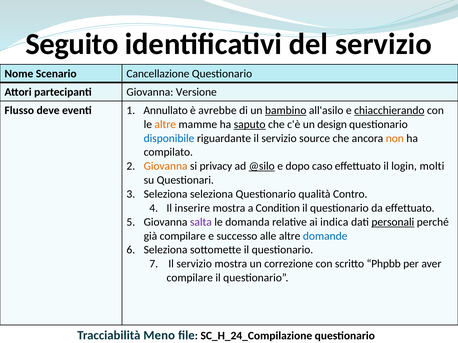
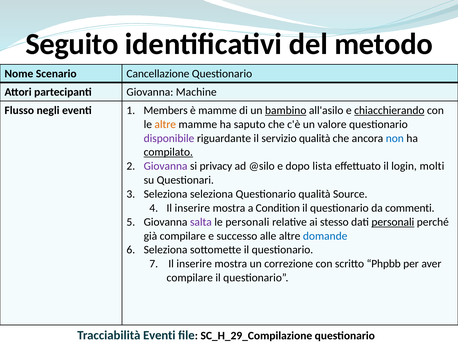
del servizio: servizio -> metodo (384, 44)
Versione: Versione -> Machine (196, 92)
deve: deve -> negli (48, 111)
Annullato: Annullato -> Members (166, 111)
è avrebbe: avrebbe -> mamme (217, 111)
saputo underline: present -> none (250, 124)
design: design -> valore (332, 124)
disponibile colour: blue -> purple (169, 138)
servizio source: source -> qualità (315, 138)
non colour: orange -> blue (395, 138)
compilato underline: none -> present (168, 152)
Giovanna colour: orange -> purple (166, 166)
@silo underline: present -> none (262, 166)
caso: caso -> lista (322, 166)
Contro: Contro -> Source (350, 194)
da effettuato: effettuato -> commenti (410, 208)
le domanda: domanda -> personali (247, 222)
indica: indica -> stesso (334, 222)
7 Il servizio: servizio -> inserire (194, 264)
Tracciabilità Meno: Meno -> Eventi (159, 336)
SC_H_24_Compilazione: SC_H_24_Compilazione -> SC_H_29_Compilazione (256, 336)
